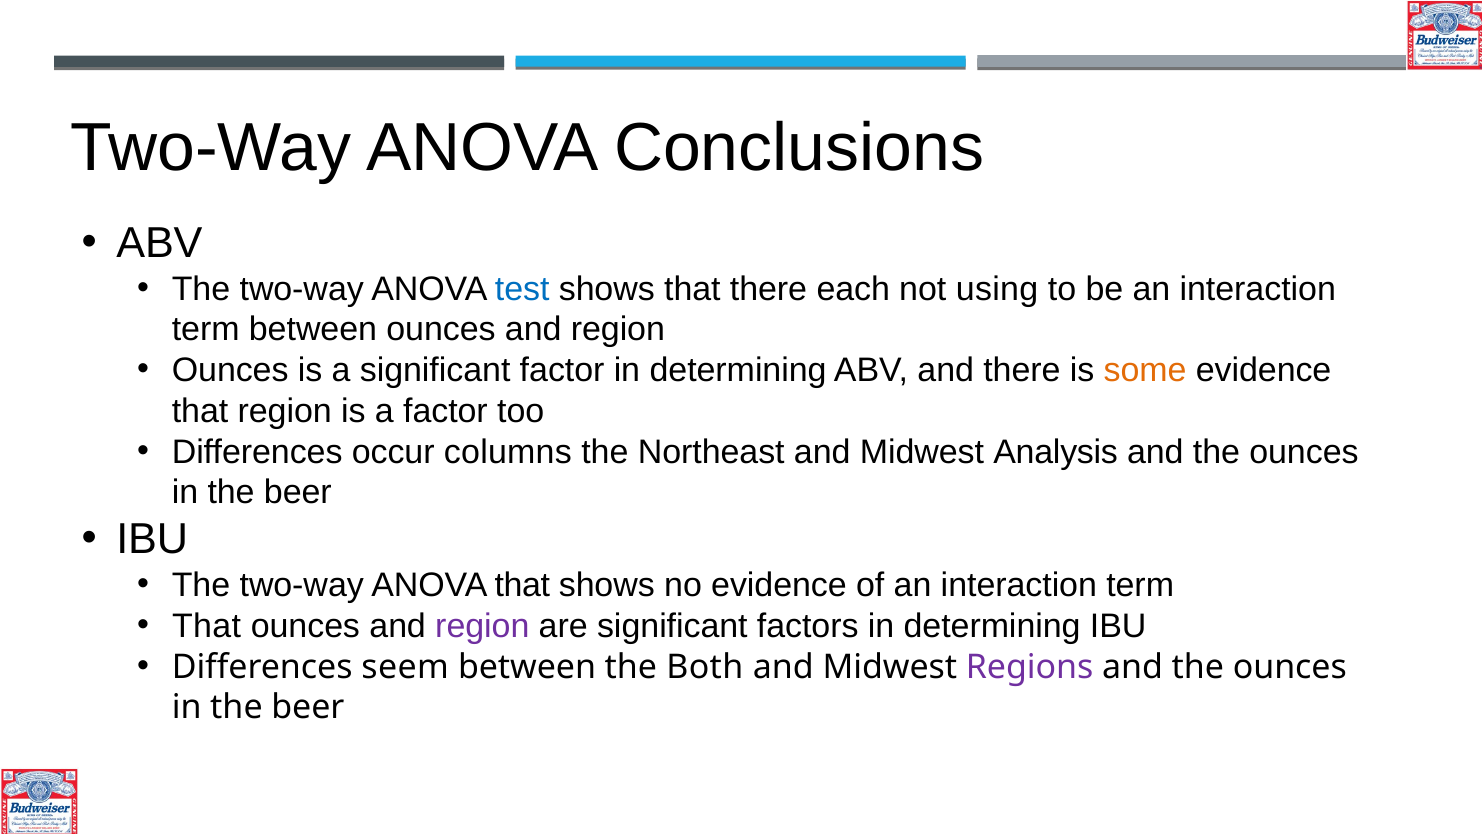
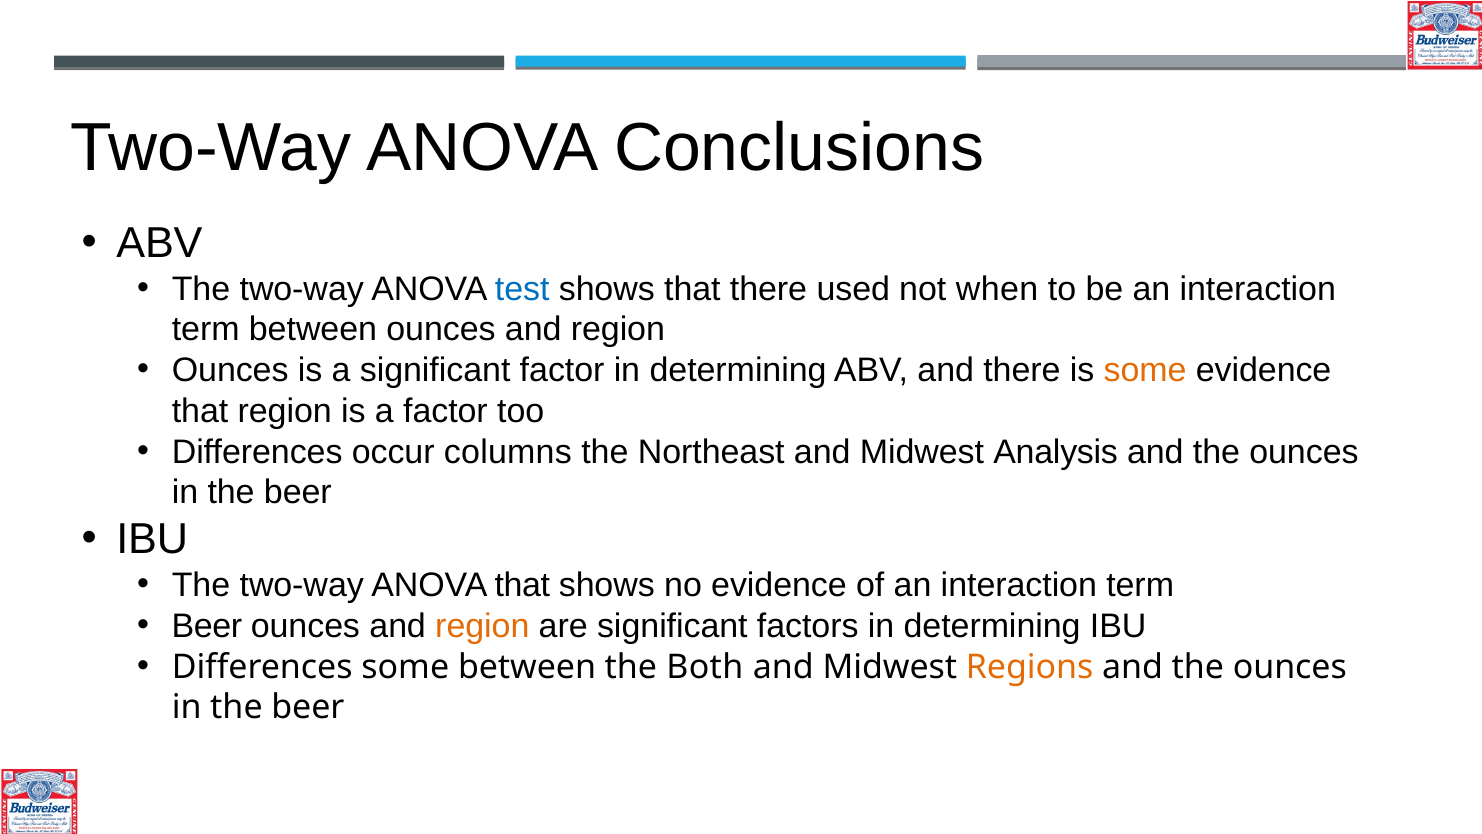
each: each -> used (853, 289)
using: using -> when (997, 289)
That: That -> Beer (207, 626)
region colour: purple -> orange (482, 626)
Differences seem: seem -> some (405, 667)
Regions colour: purple -> orange (1030, 667)
